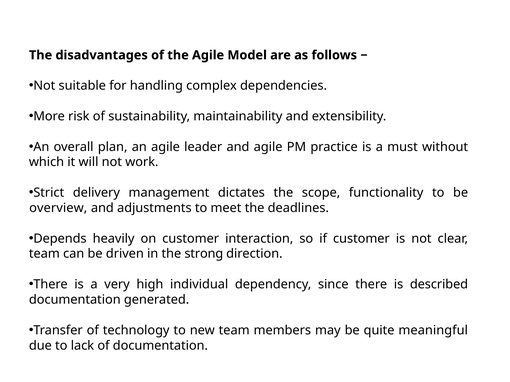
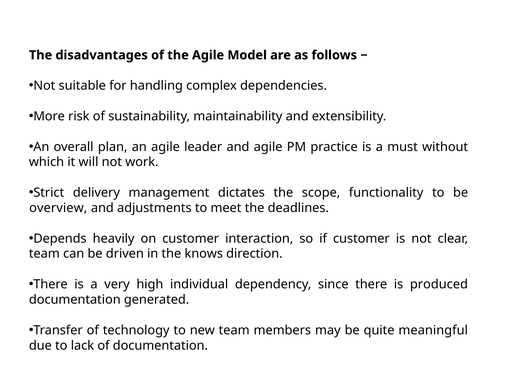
strong: strong -> knows (204, 254)
described: described -> produced (439, 285)
